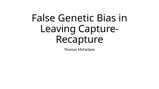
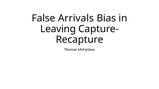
Genetic: Genetic -> Arrivals (76, 18)
